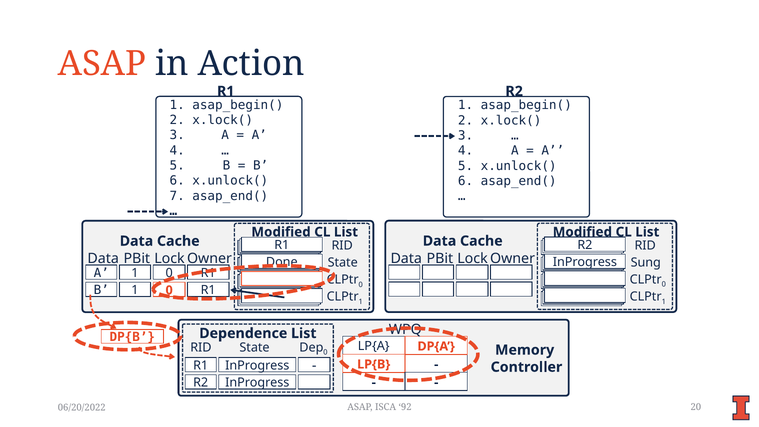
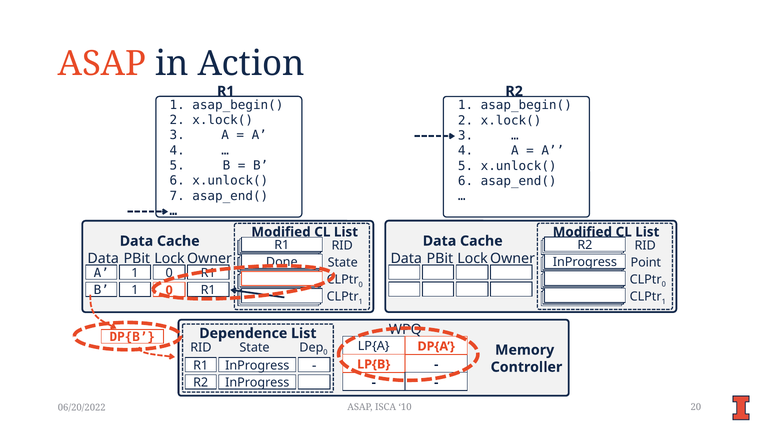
Sung: Sung -> Point (646, 262)
92: 92 -> 10 (405, 407)
